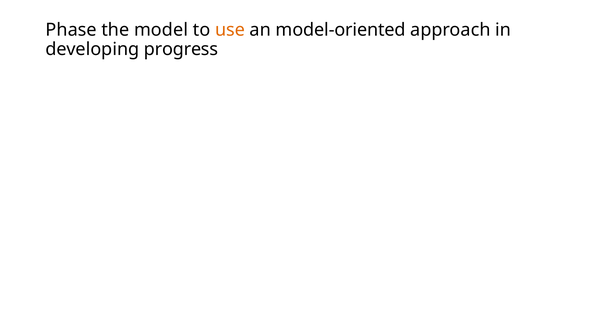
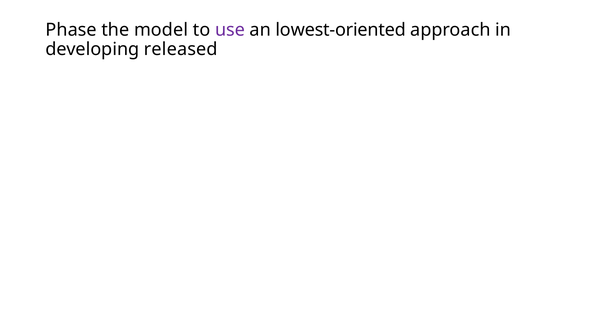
use colour: orange -> purple (230, 30)
model-oriented: model-oriented -> lowest-oriented (341, 30)
progress: progress -> released (181, 49)
